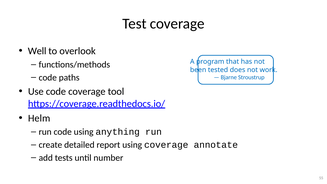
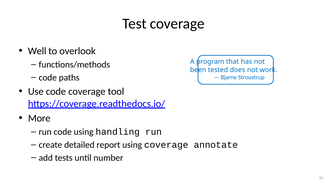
Helm: Helm -> More (39, 118)
anything: anything -> handling (118, 132)
